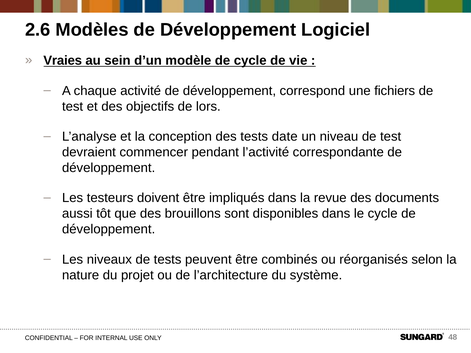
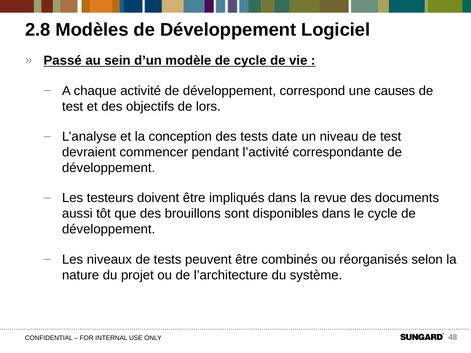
2.6: 2.6 -> 2.8 (38, 30)
Vraies: Vraies -> Passé (63, 61)
fichiers: fichiers -> causes (395, 91)
